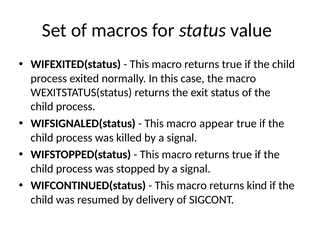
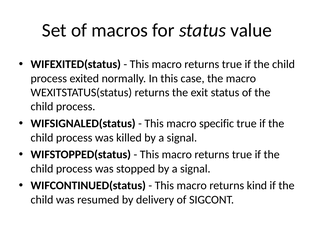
appear: appear -> specific (217, 124)
